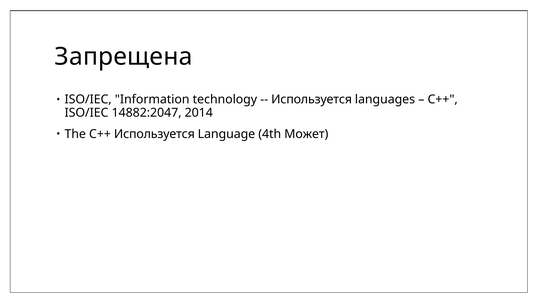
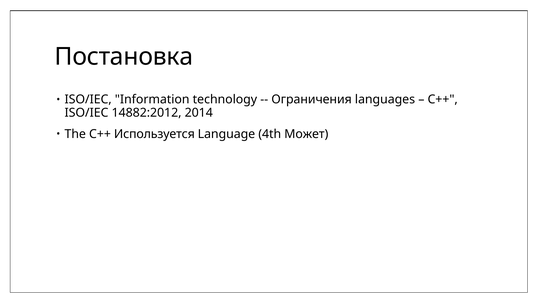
Запрещена: Запрещена -> Постановка (124, 57)
Используется: Используется -> Ограничения (312, 99)
14882:2047: 14882:2047 -> 14882:2012 (147, 113)
